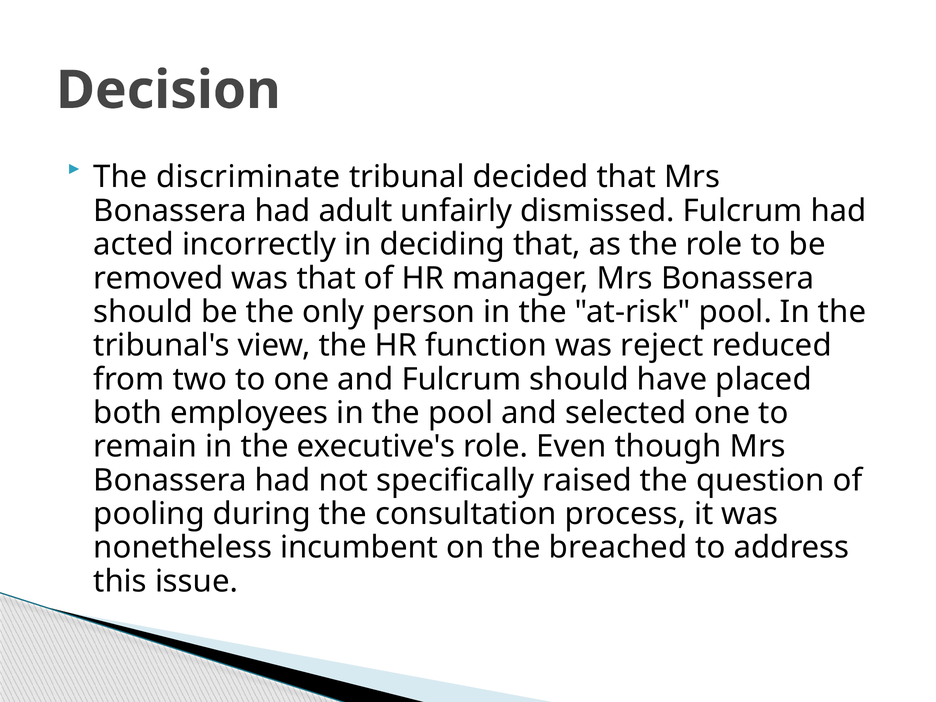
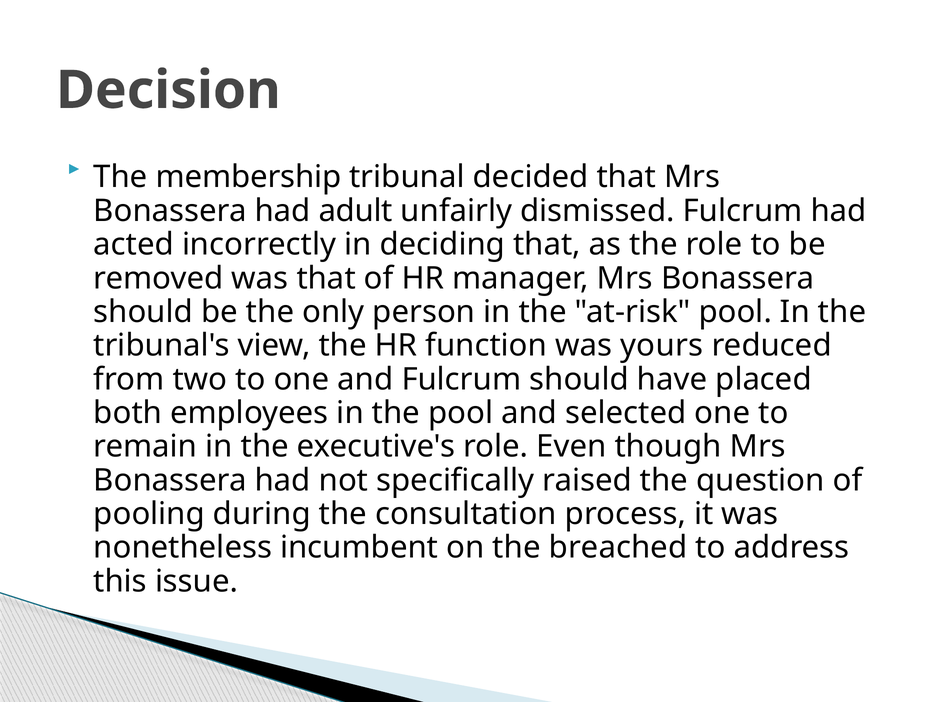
discriminate: discriminate -> membership (249, 177)
reject: reject -> yours (662, 346)
